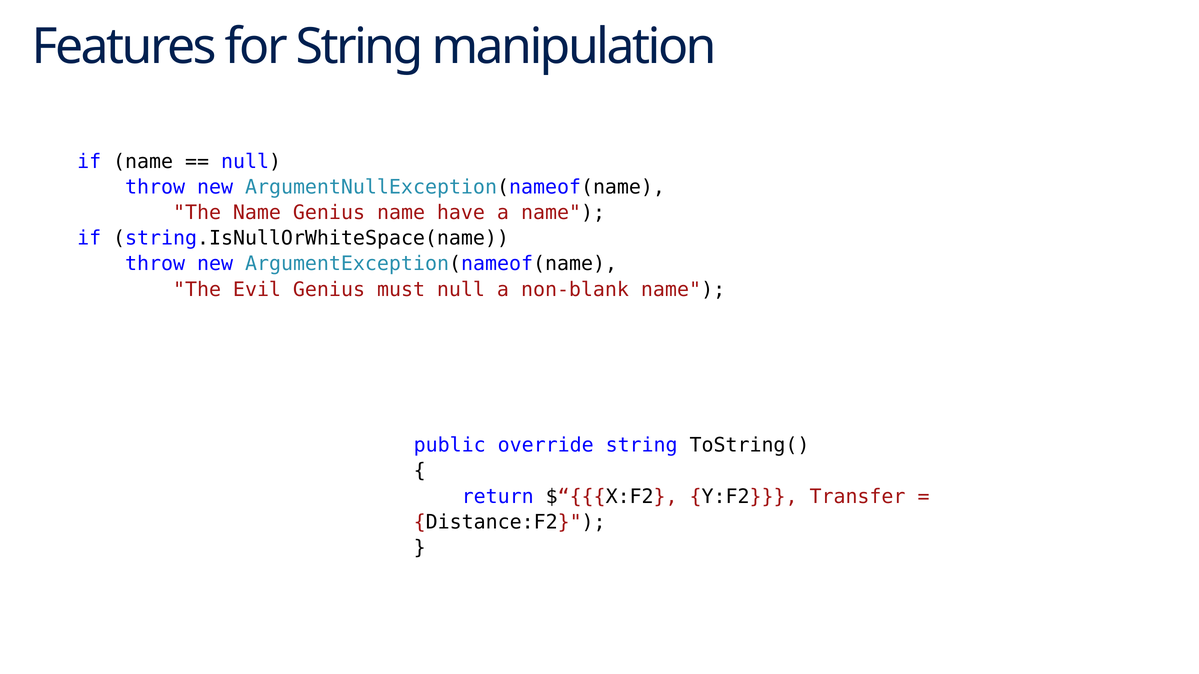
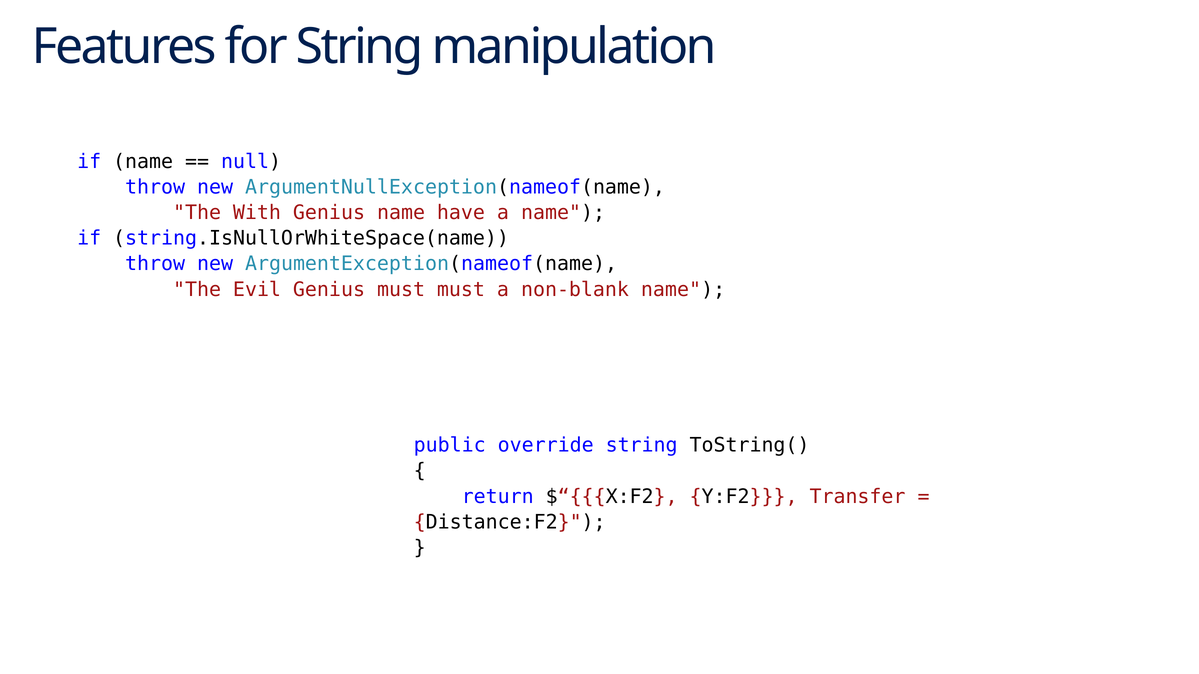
The Name: Name -> With (257, 213)
must null: null -> must (461, 290)
